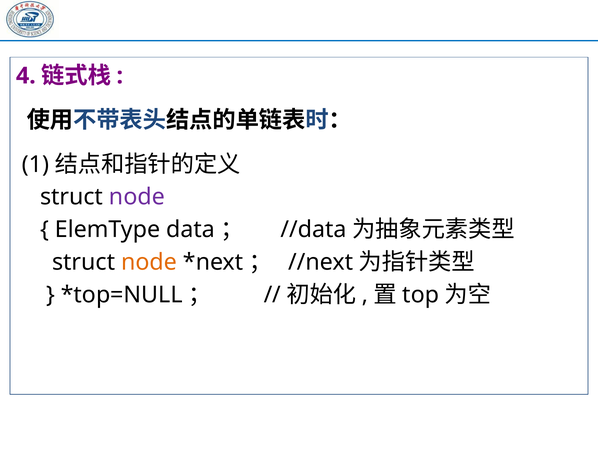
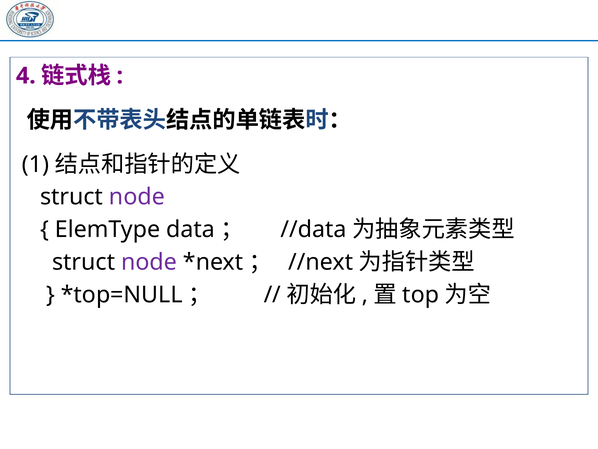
node colour: orange -> purple (149, 262)
